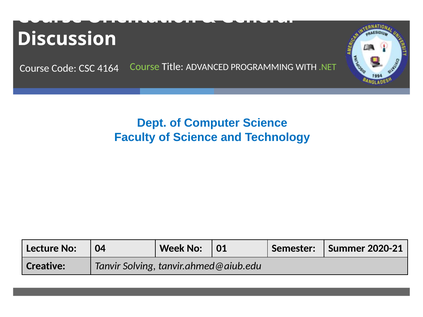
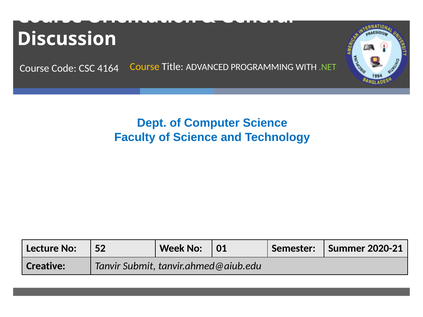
Course colour: light green -> yellow (145, 67)
04: 04 -> 52 (100, 249)
Solving: Solving -> Submit (139, 266)
